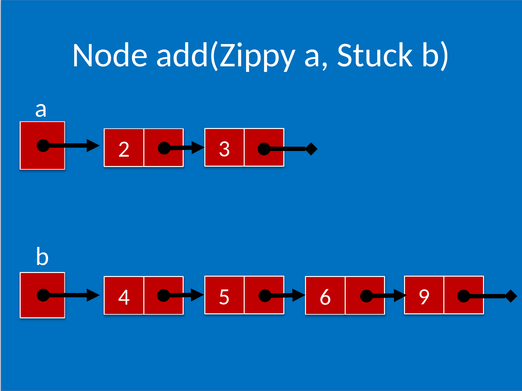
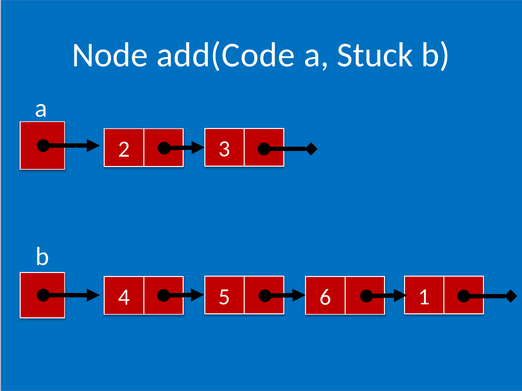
add(Zippy: add(Zippy -> add(Code (226, 55)
9: 9 -> 1 (424, 297)
